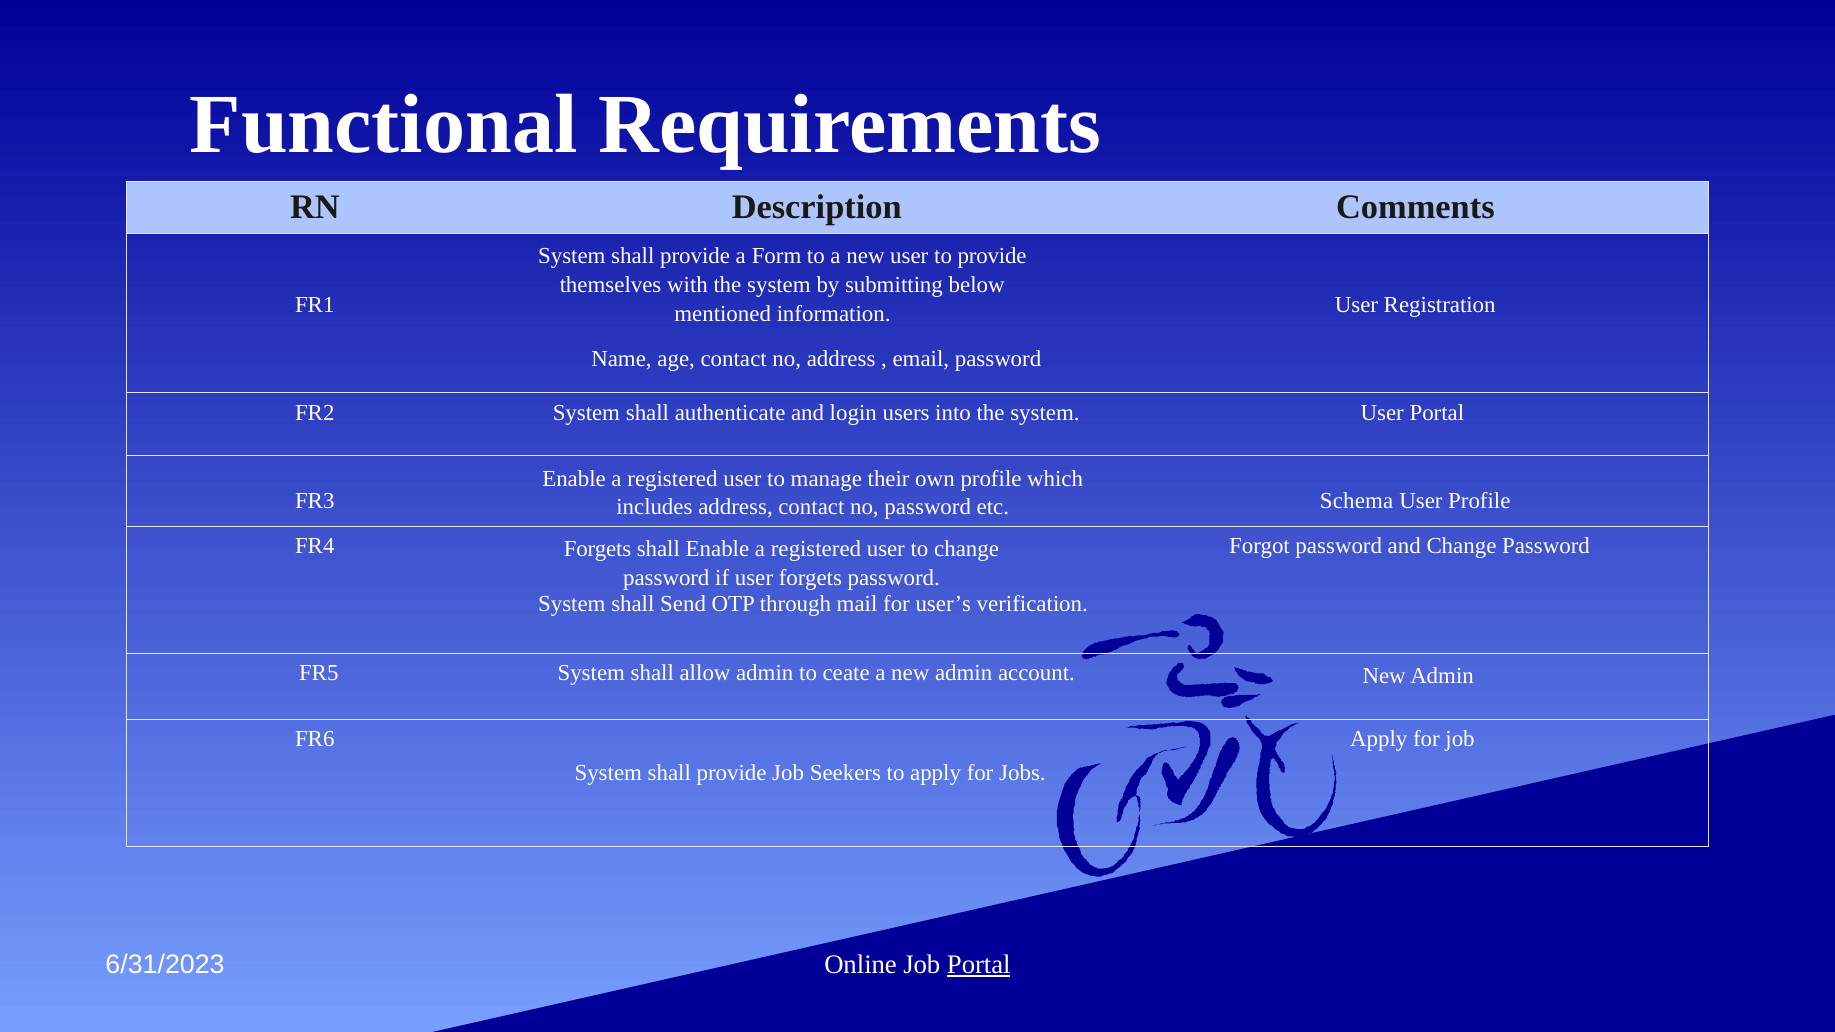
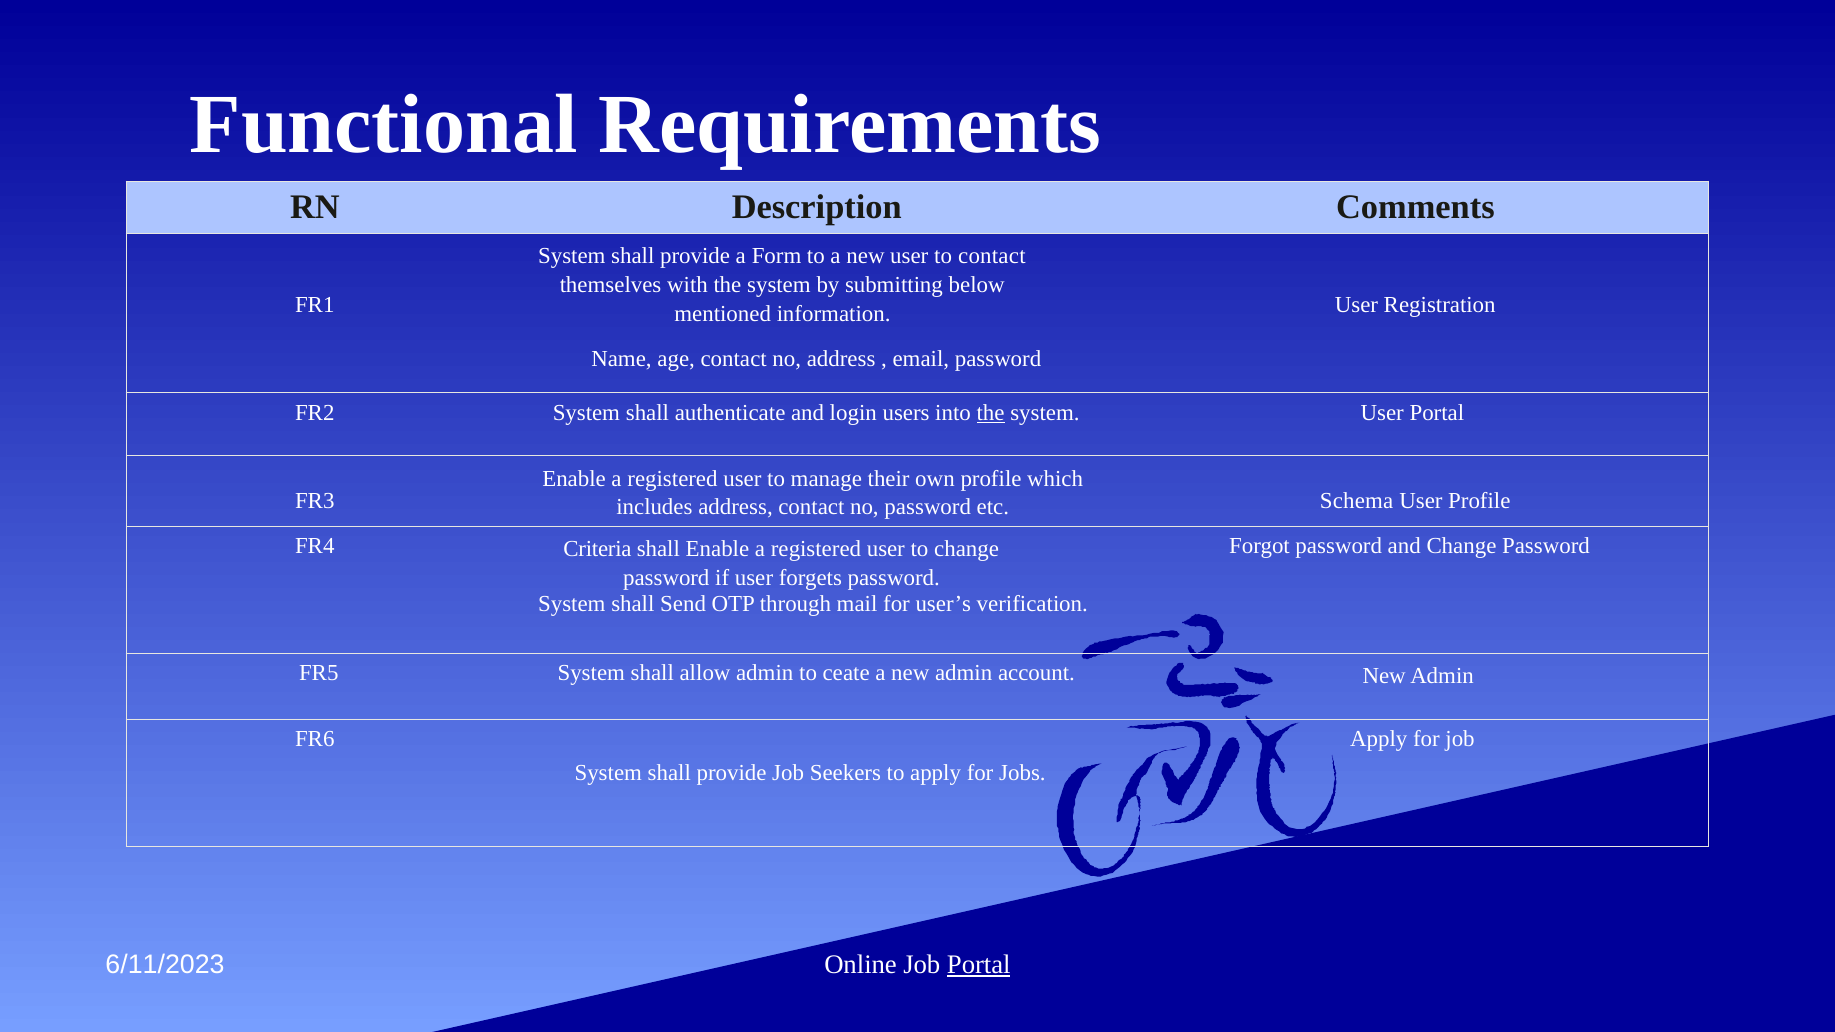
to provide: provide -> contact (992, 256)
the underline: none -> present (991, 413)
FR4 Forgets: Forgets -> Criteria (597, 549)
6/31/2023: 6/31/2023 -> 6/11/2023 (165, 965)
